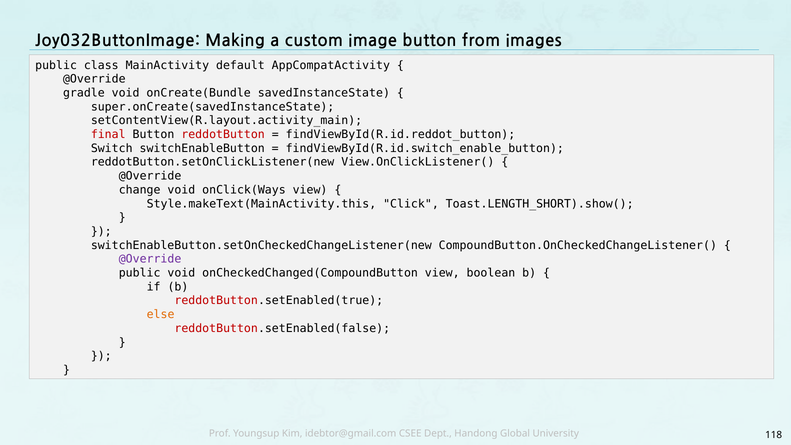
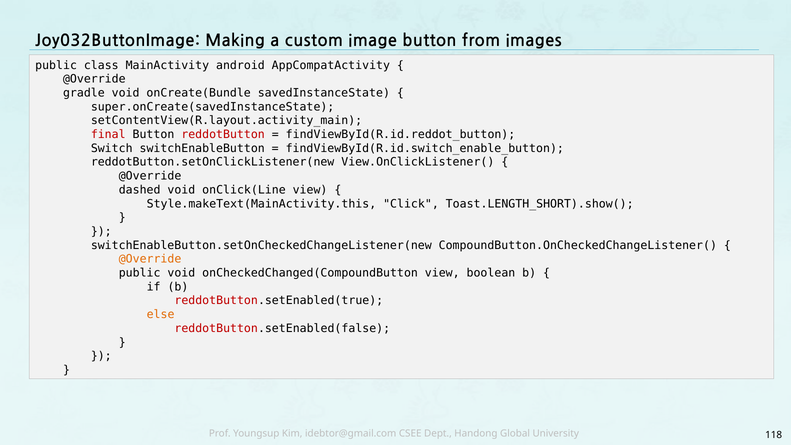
default: default -> android (240, 65)
change: change -> dashed (140, 190)
onClick(Ways: onClick(Ways -> onClick(Line (244, 190)
@Override colour: purple -> orange (150, 259)
